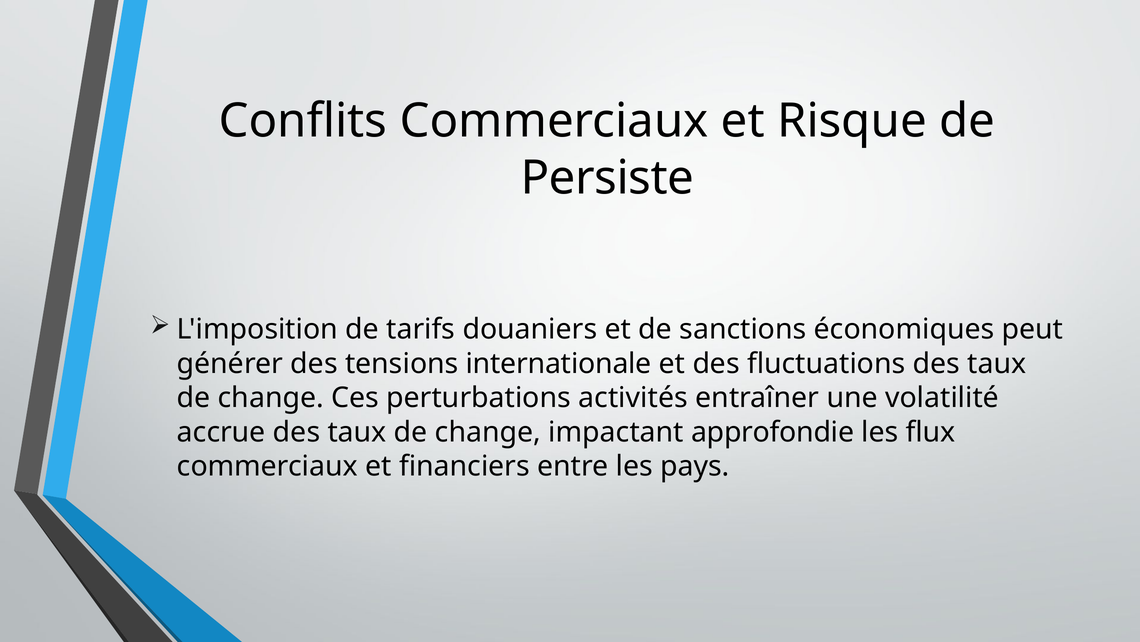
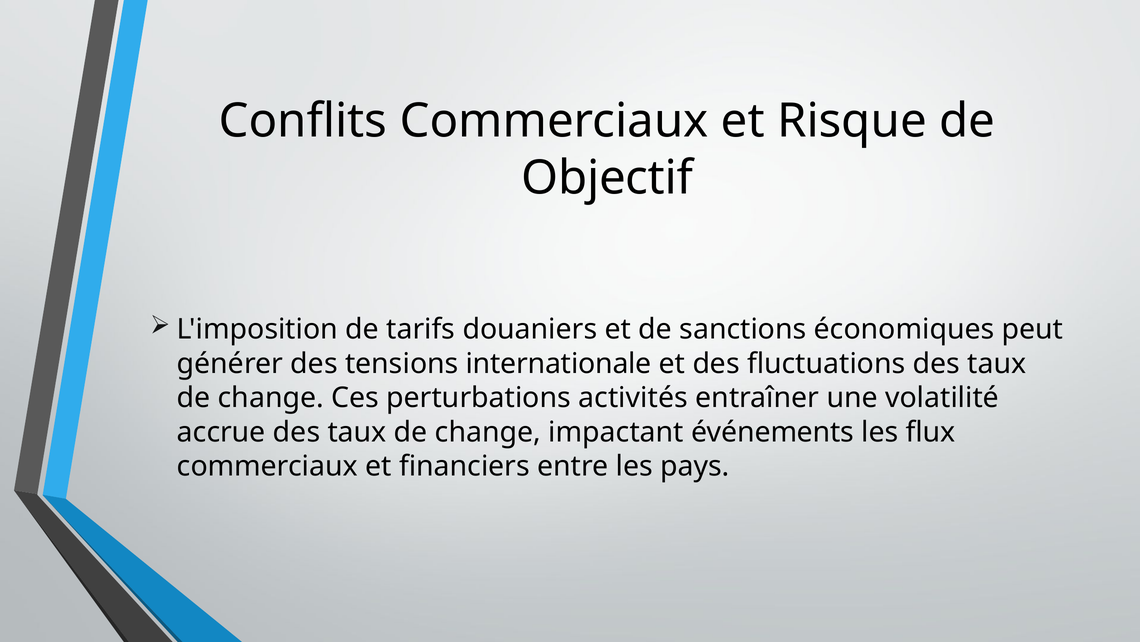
Persiste: Persiste -> Objectif (607, 178)
approfondie: approfondie -> événements (773, 432)
